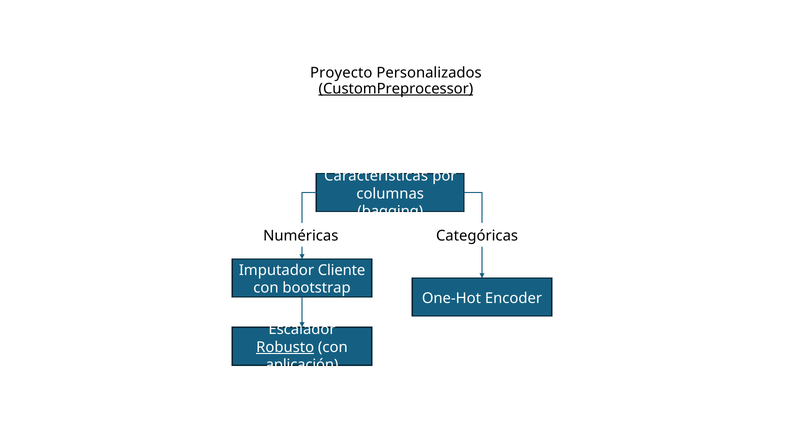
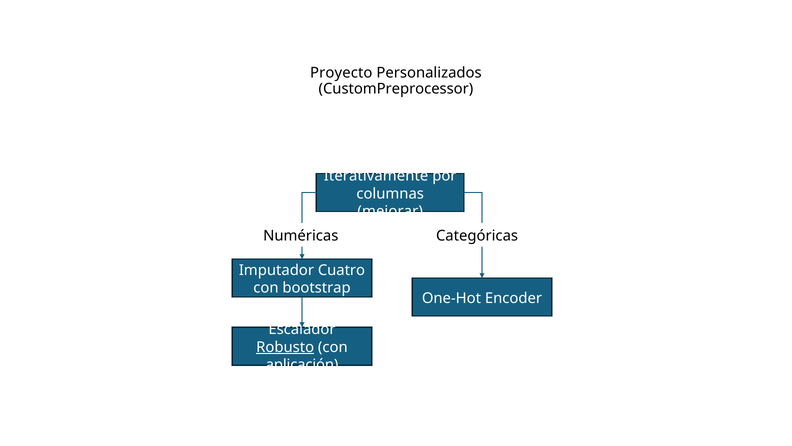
CustomPreprocessor underline: present -> none (396, 89)
Características: Características -> Iterativamente (376, 176)
bagging: bagging -> mejorar (390, 211)
Cliente: Cliente -> Cuatro (341, 270)
